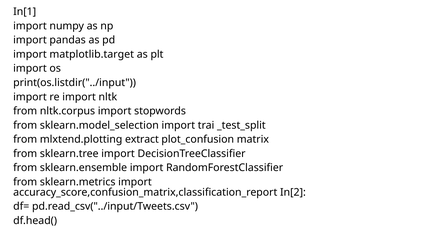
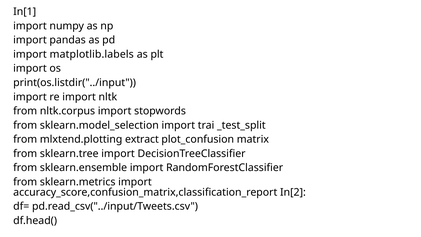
matplotlib.target: matplotlib.target -> matplotlib.labels (92, 54)
